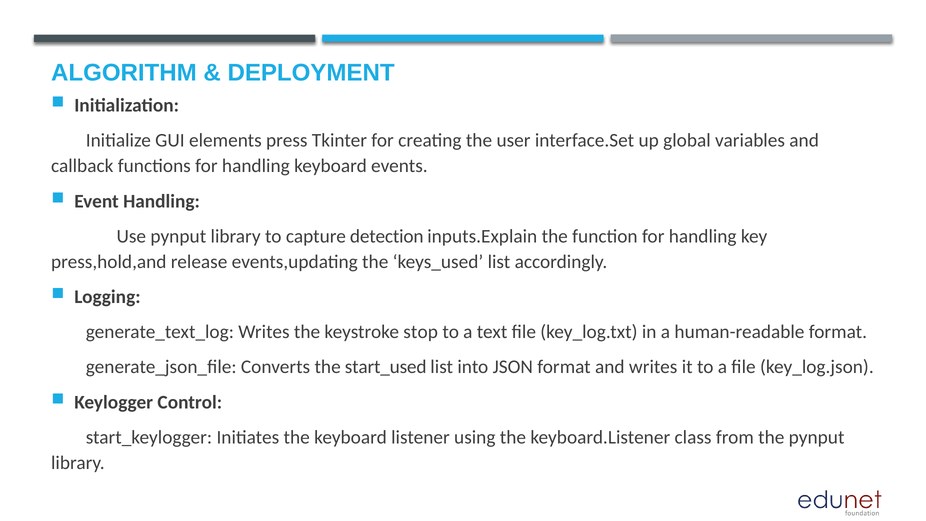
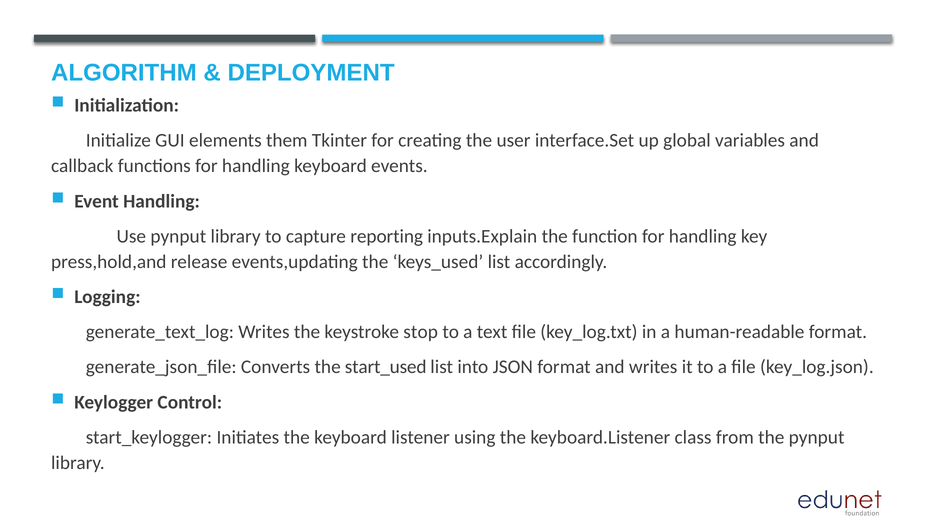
press: press -> them (287, 141)
detection: detection -> reporting (387, 236)
